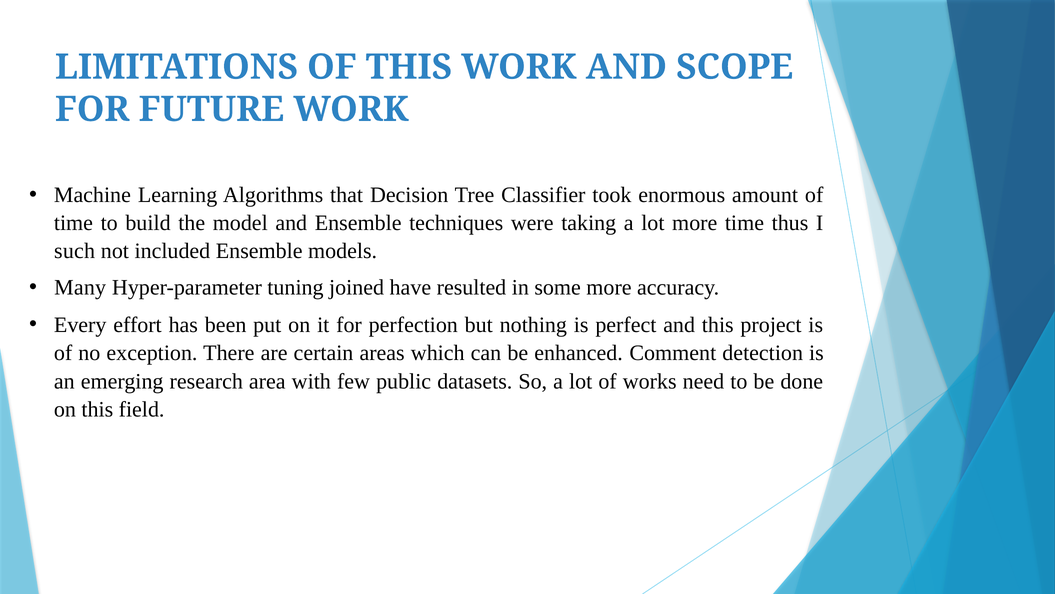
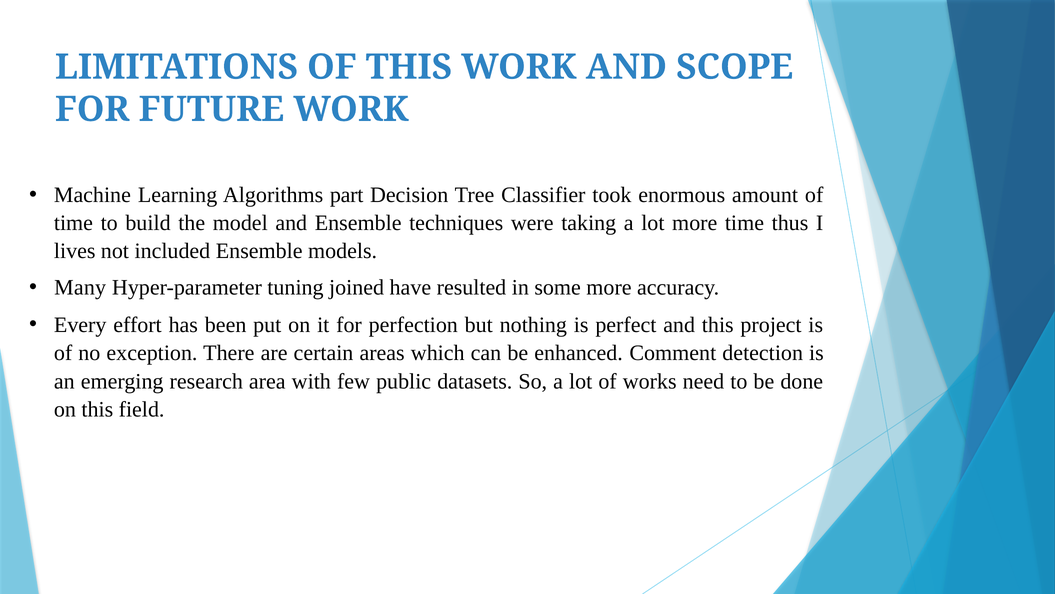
that: that -> part (347, 195)
such: such -> lives (75, 251)
